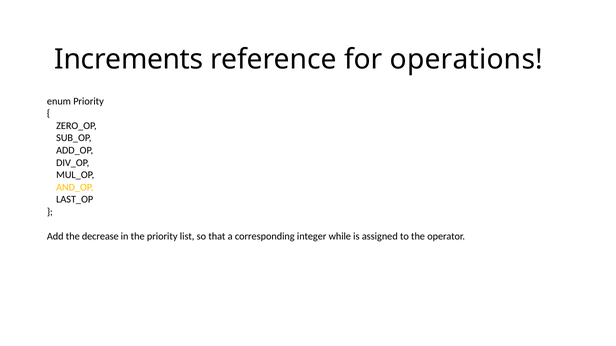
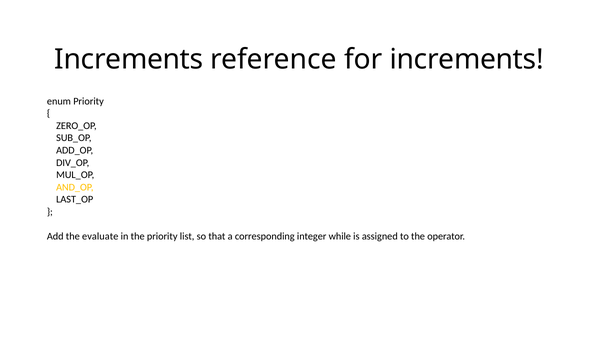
for operations: operations -> increments (467, 59)
decrease: decrease -> evaluate (100, 237)
